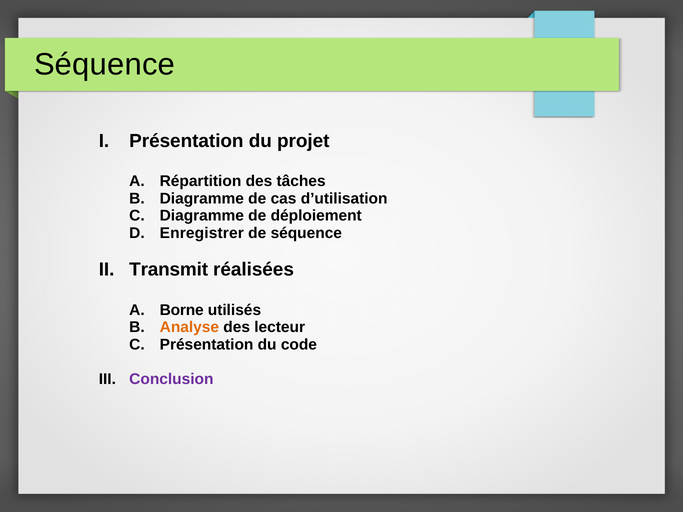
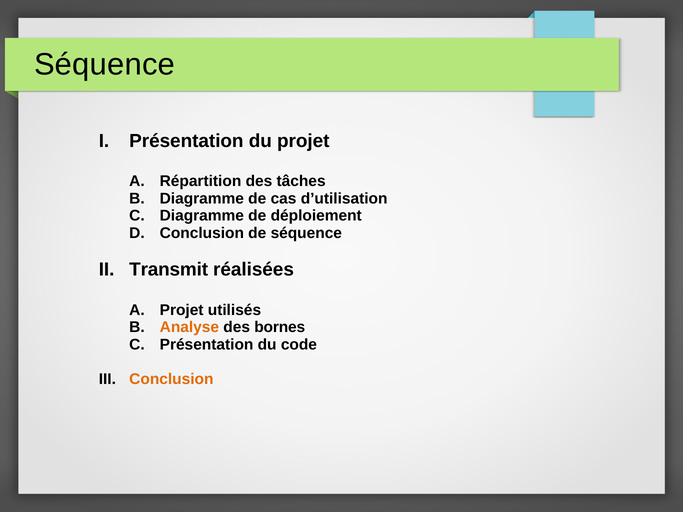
D Enregistrer: Enregistrer -> Conclusion (202, 233)
A Borne: Borne -> Projet (182, 310)
lecteur: lecteur -> bornes (280, 327)
Conclusion colour: purple -> orange (171, 379)
